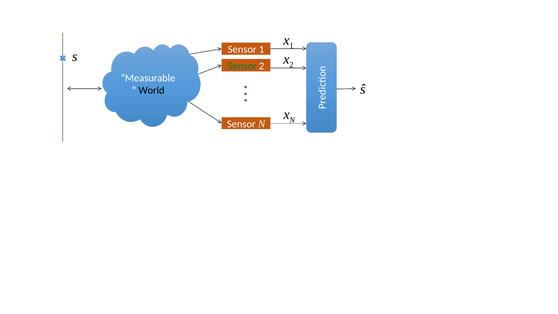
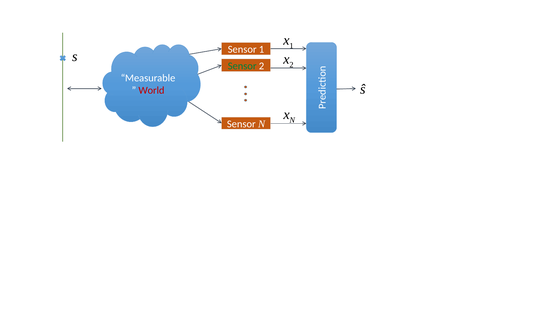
World colour: black -> red (151, 90)
